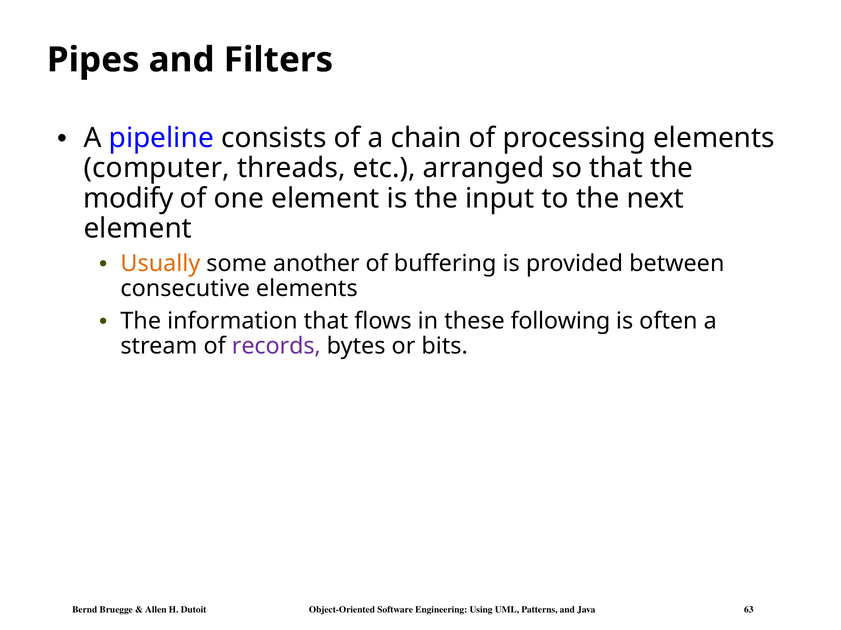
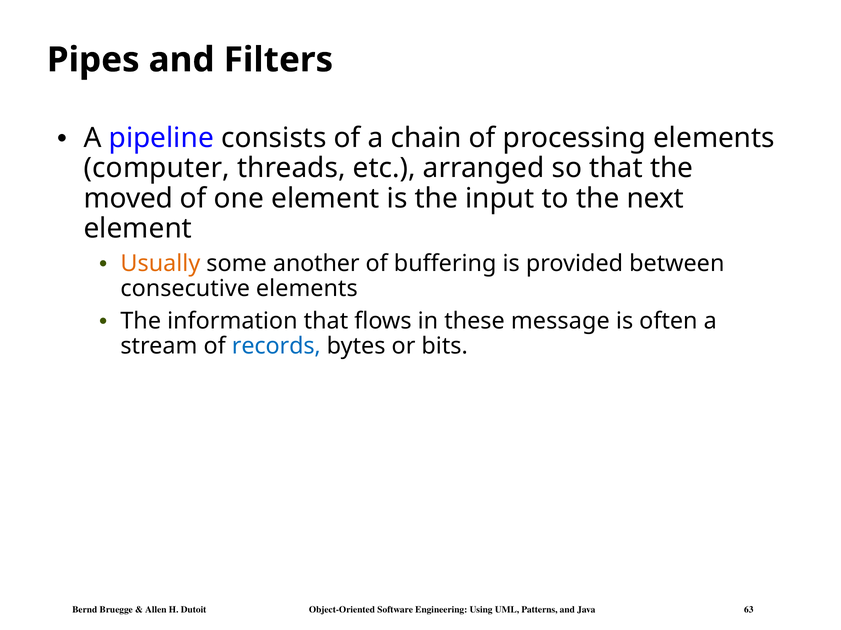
modify: modify -> moved (128, 199)
following: following -> message (560, 321)
records colour: purple -> blue (276, 346)
